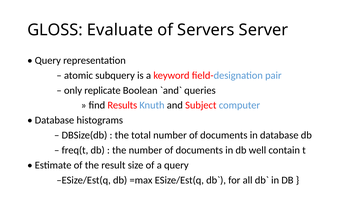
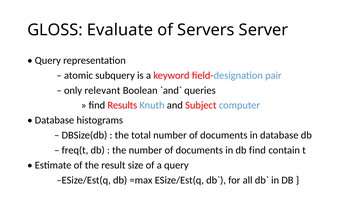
replicate: replicate -> relevant (102, 90)
db well: well -> find (257, 150)
